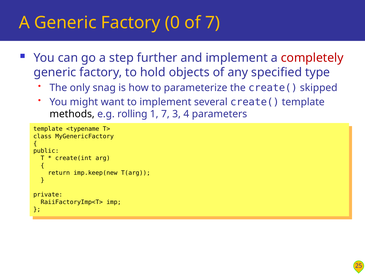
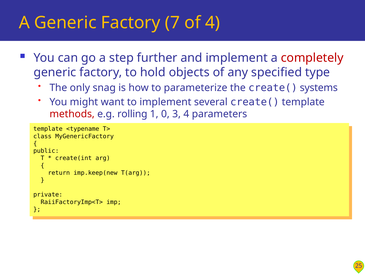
0: 0 -> 7 (172, 23)
of 7: 7 -> 4 (213, 23)
skipped: skipped -> systems (319, 88)
methods colour: black -> red (72, 114)
1 7: 7 -> 0 (165, 114)
